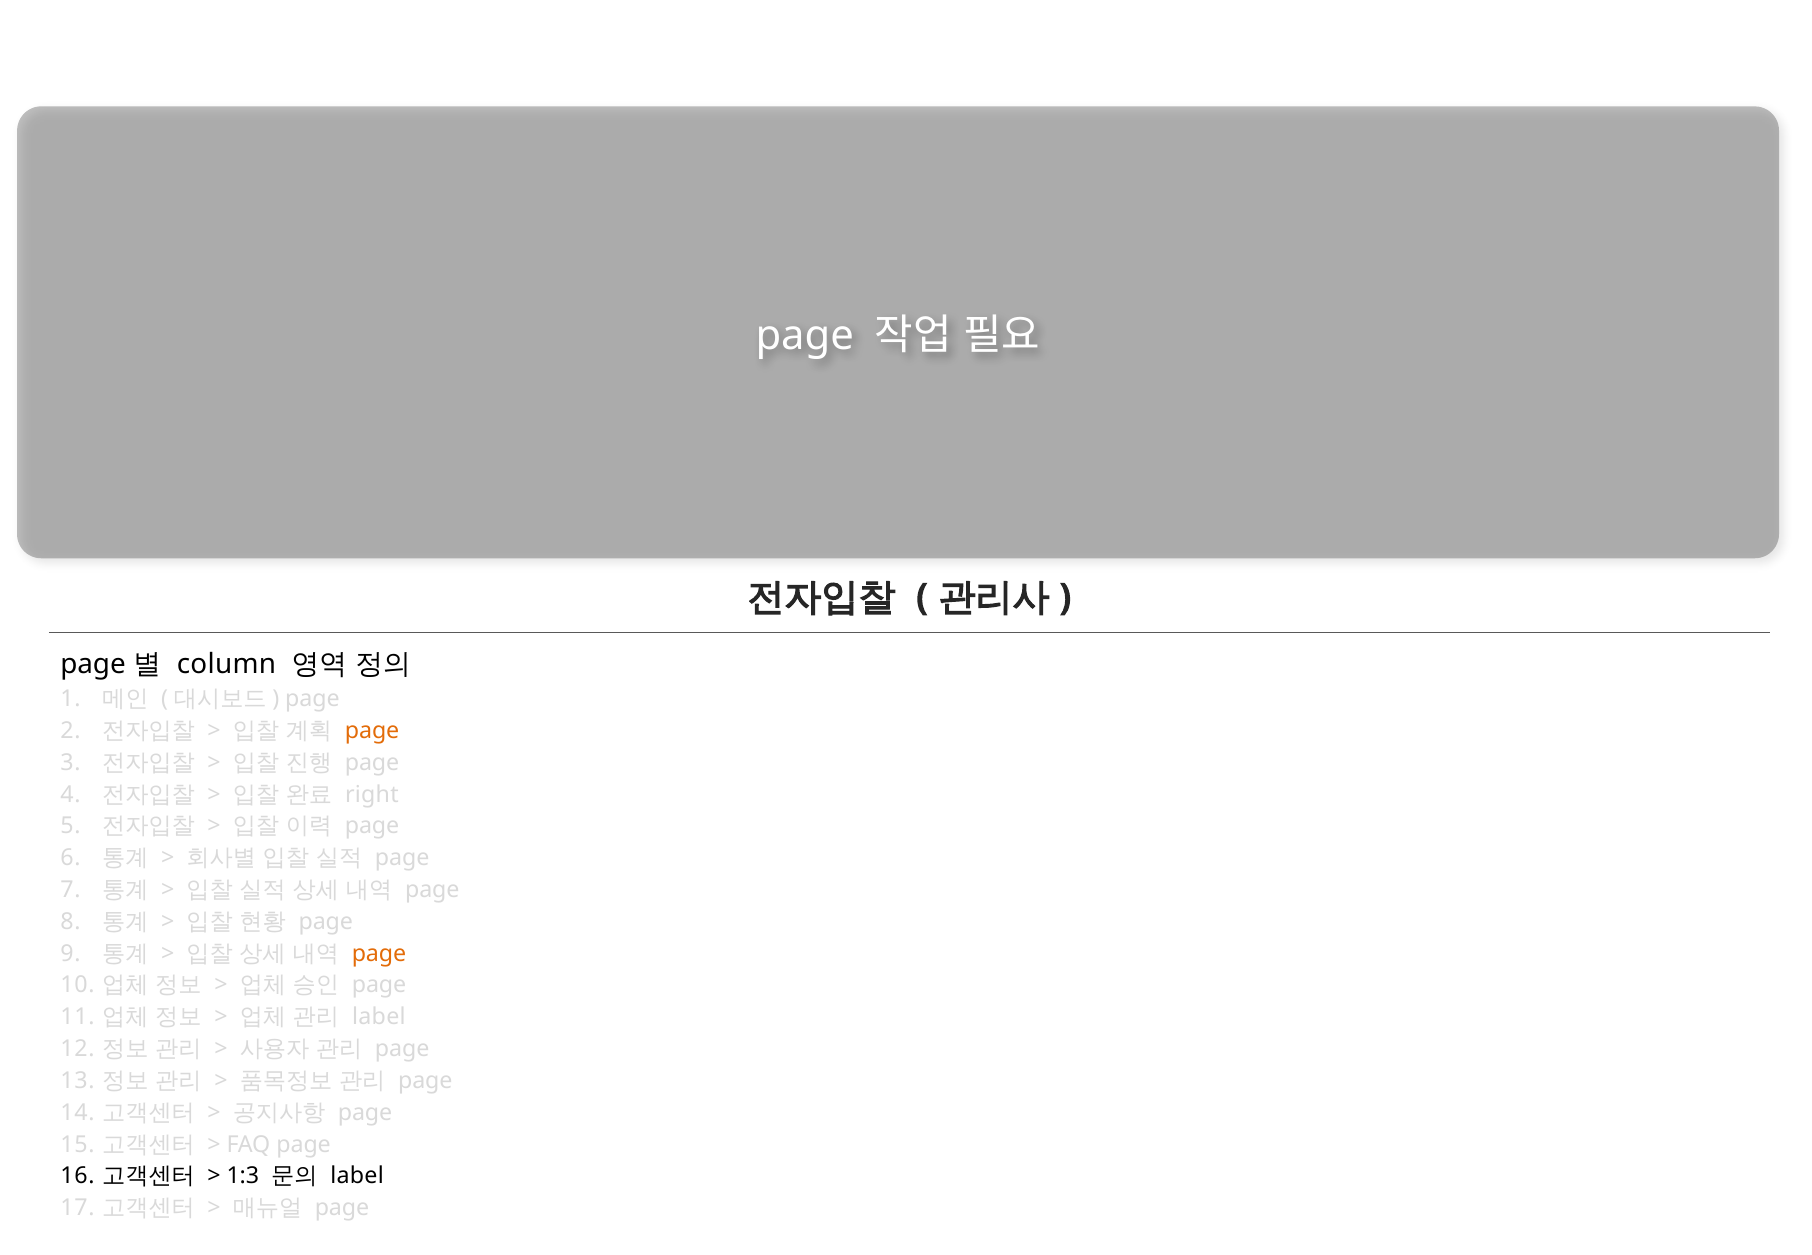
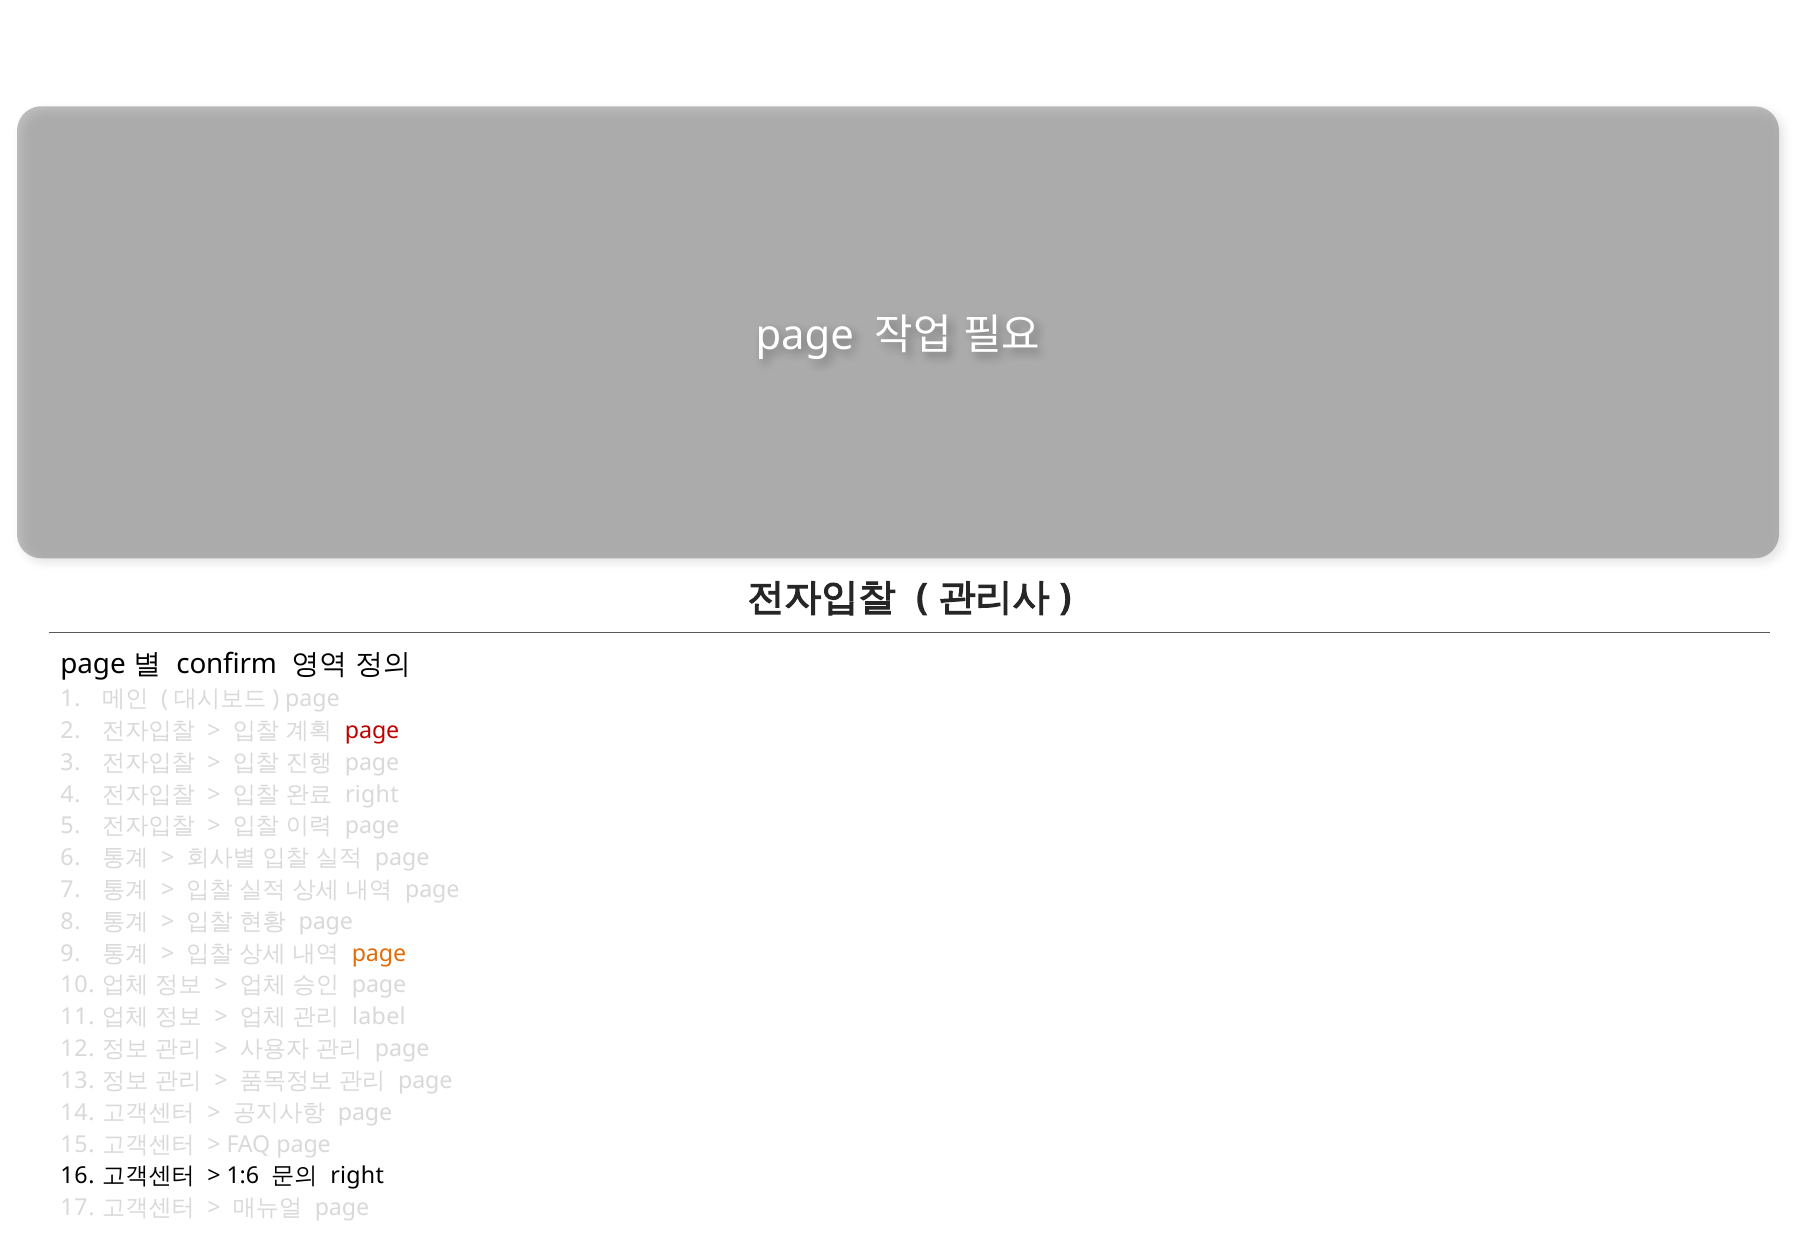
column: column -> confirm (227, 664)
page colour: orange -> red (372, 730)
1:3: 1:3 -> 1:6 (243, 1176)
label: label -> right (357, 1176)
